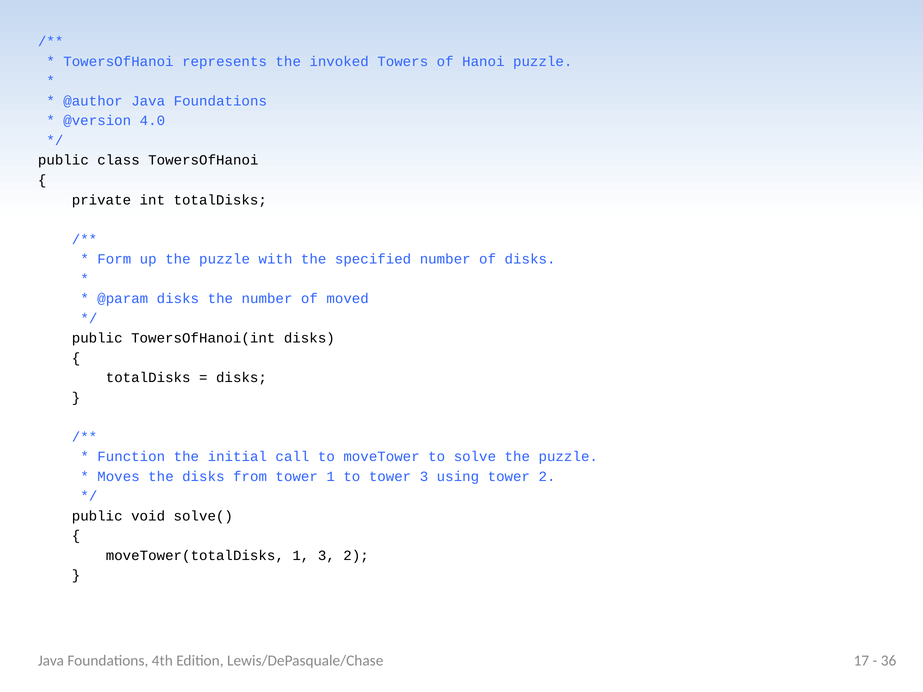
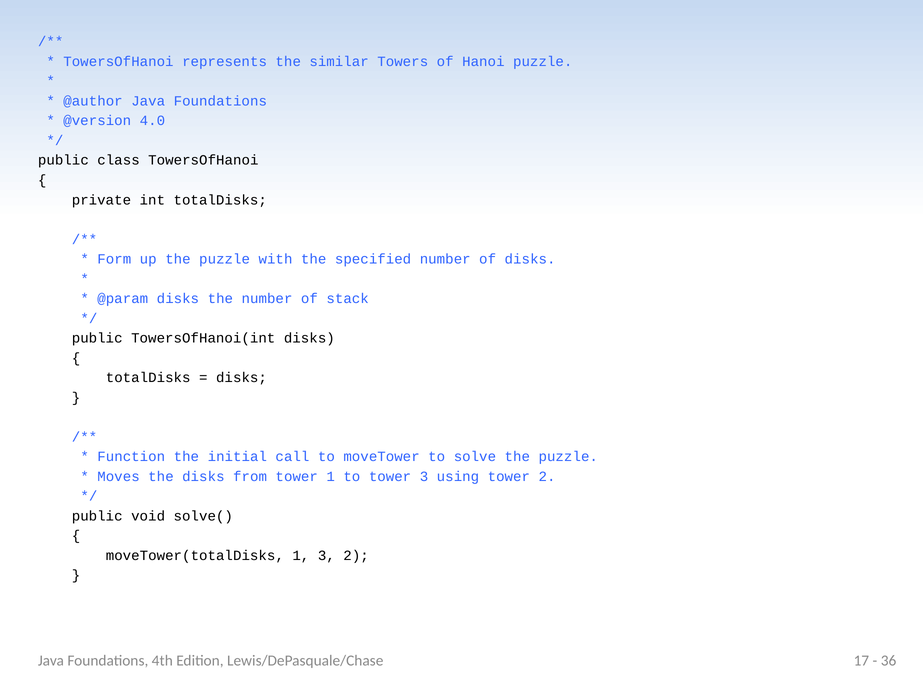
invoked: invoked -> similar (339, 62)
moved: moved -> stack (348, 299)
